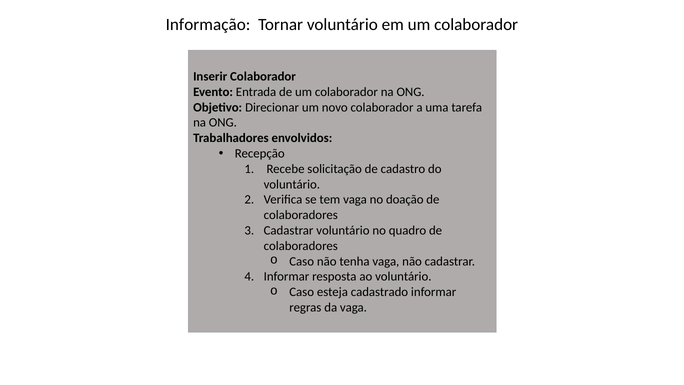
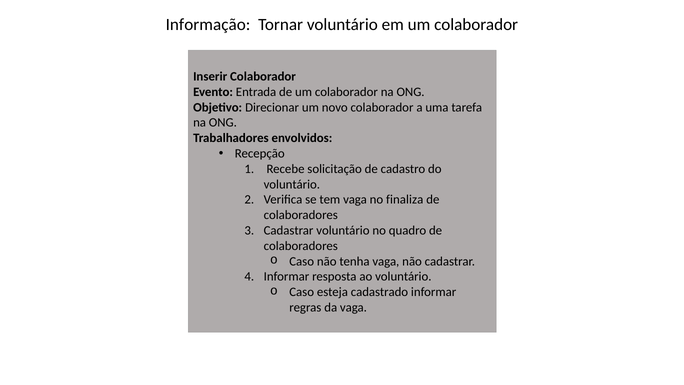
doação: doação -> finaliza (405, 200)
